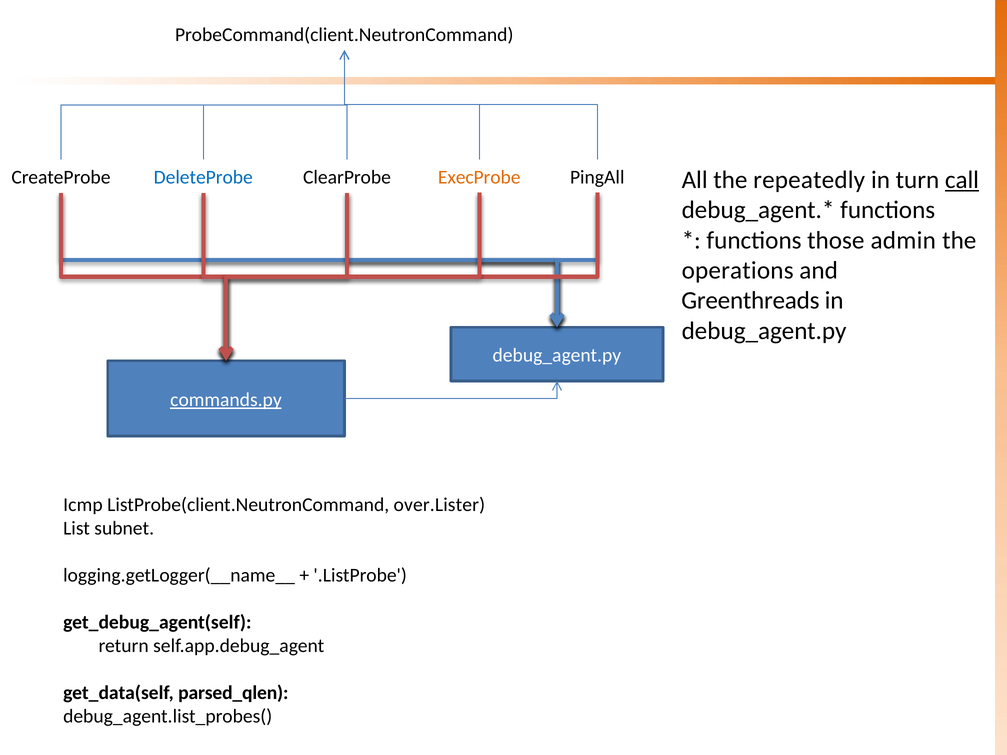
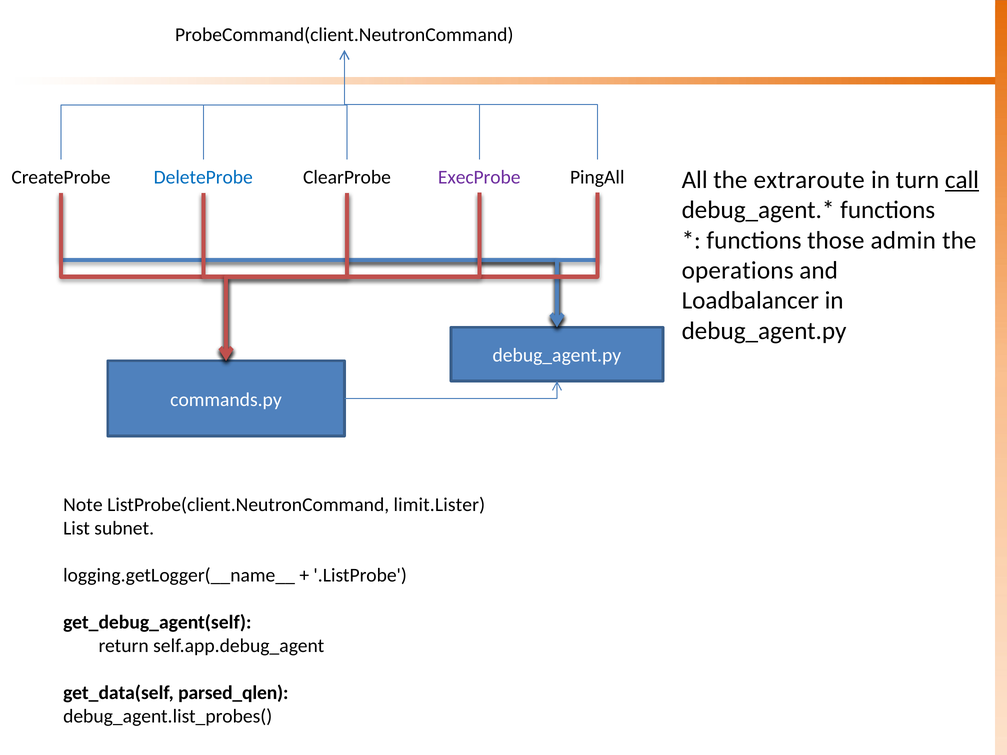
ExecProbe colour: orange -> purple (479, 177)
repeatedly: repeatedly -> extraroute (809, 180)
Greenthreads: Greenthreads -> Loadbalancer (750, 301)
commands.py underline: present -> none (226, 400)
Icmp: Icmp -> Note (83, 505)
over.Lister: over.Lister -> limit.Lister (439, 505)
